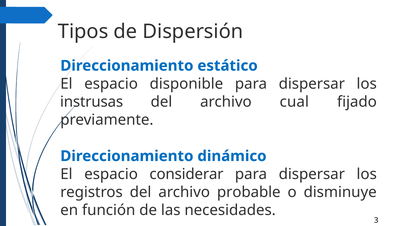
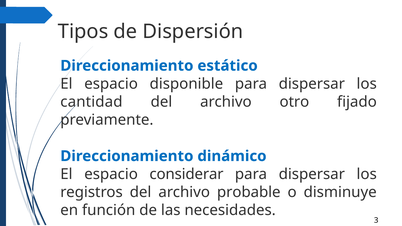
instrusas: instrusas -> cantidad (91, 102)
cual: cual -> otro (294, 102)
